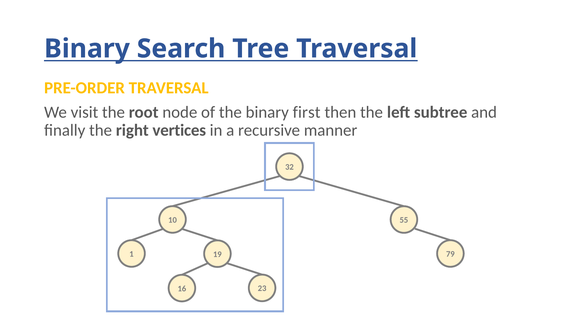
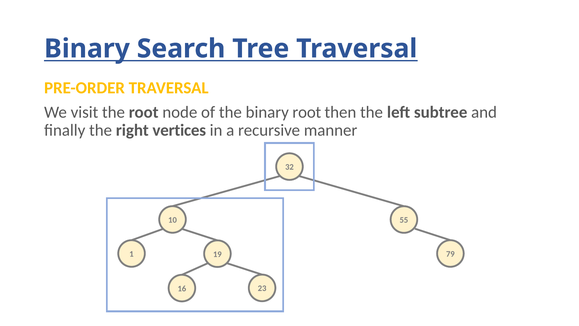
binary first: first -> root (307, 112)
